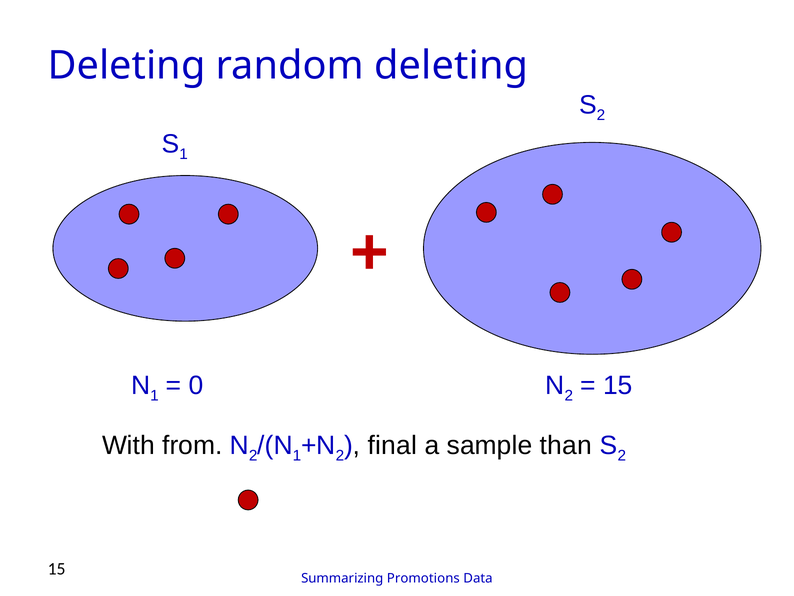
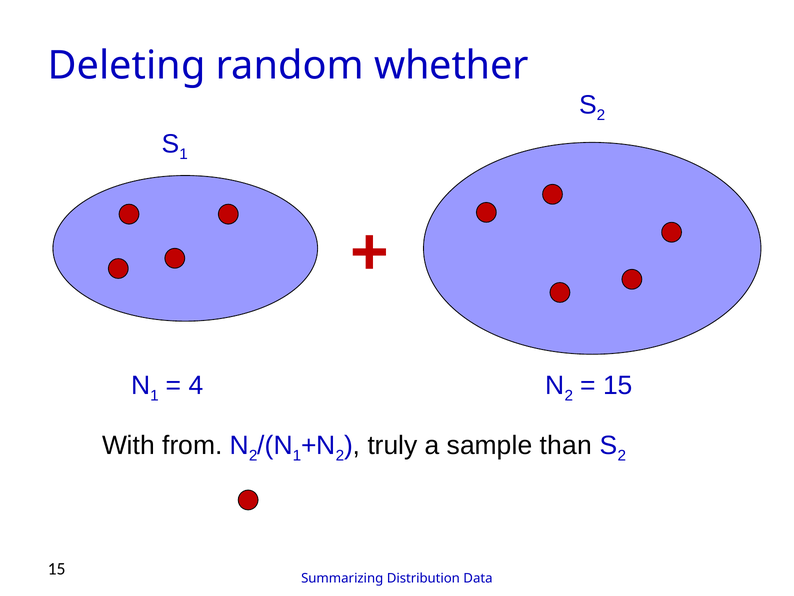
random deleting: deleting -> whether (451, 66)
0: 0 -> 4 (196, 385)
final: final -> truly (393, 445)
Promotions: Promotions -> Distribution (423, 578)
